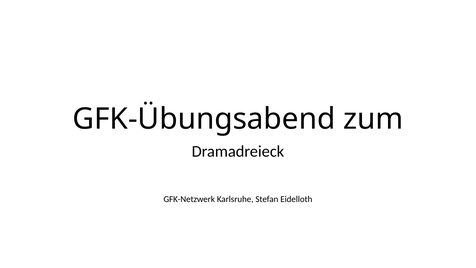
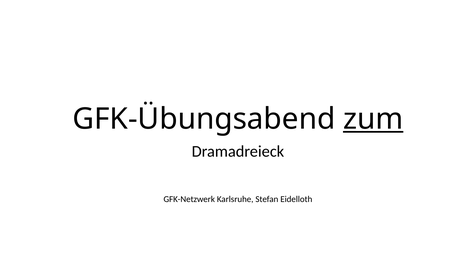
zum underline: none -> present (373, 119)
